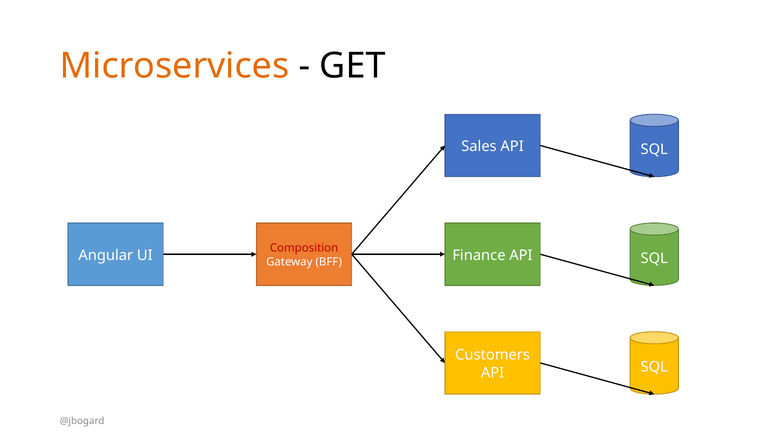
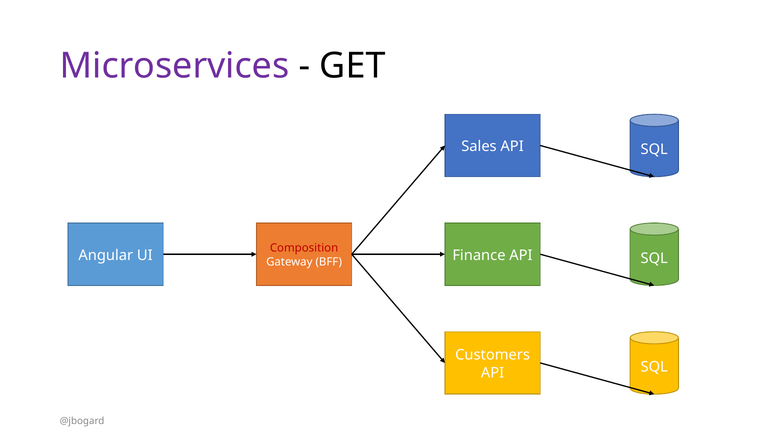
Microservices colour: orange -> purple (175, 66)
